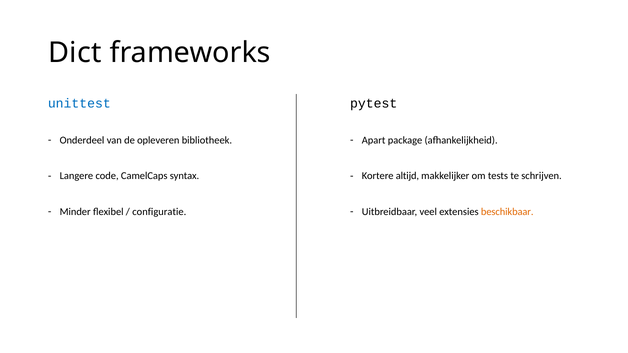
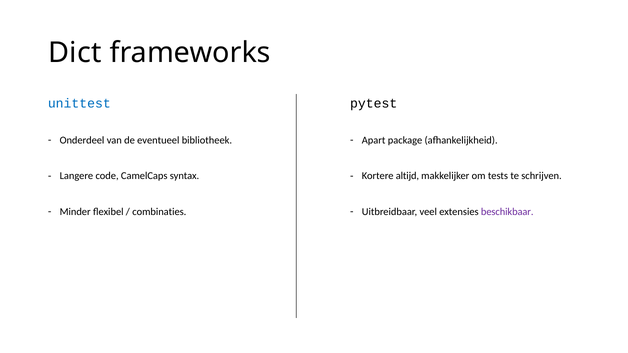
opleveren: opleveren -> eventueel (158, 140)
configuratie: configuratie -> combinaties (159, 212)
beschikbaar colour: orange -> purple (507, 212)
